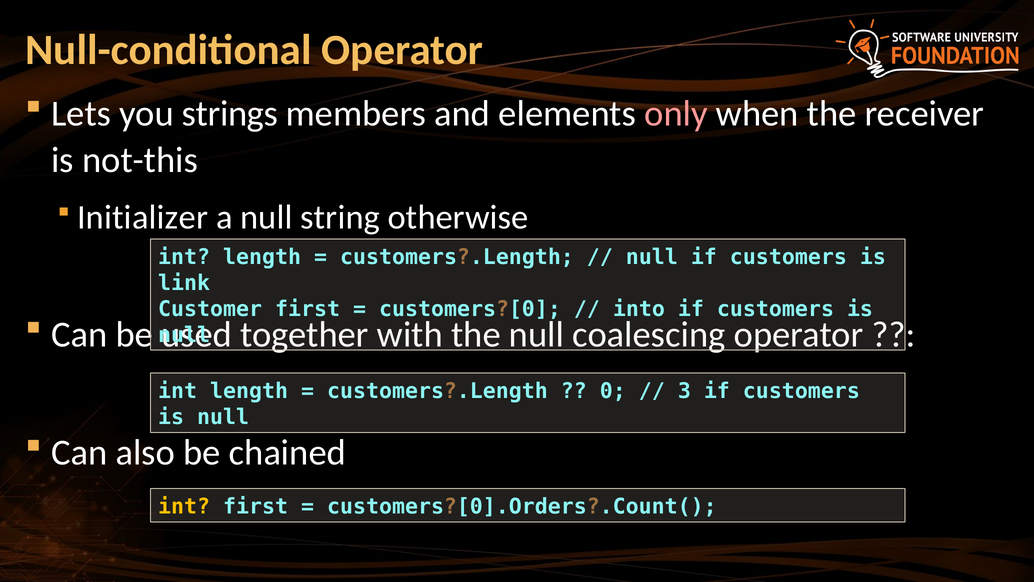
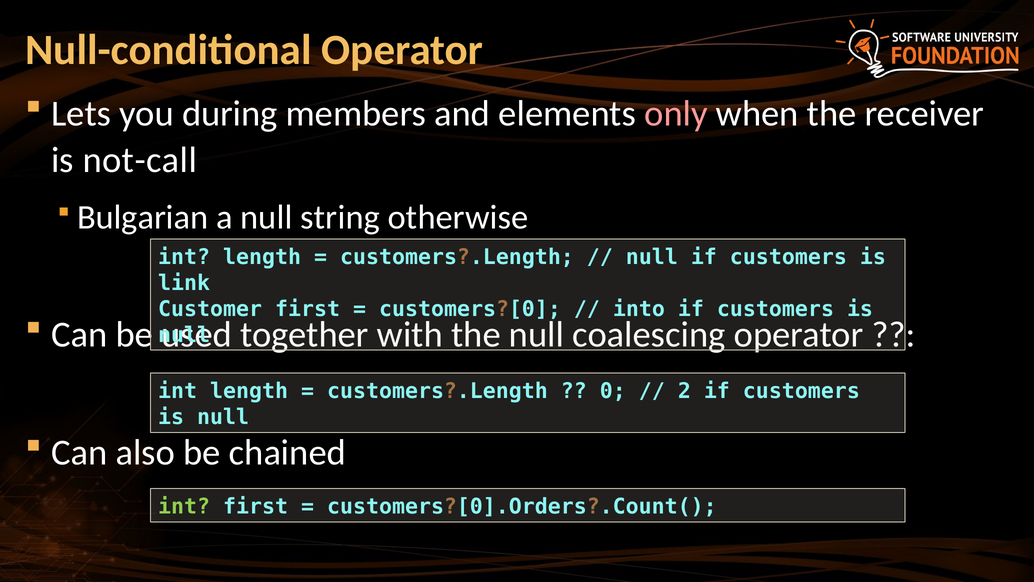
strings: strings -> during (230, 114)
not-this: not-this -> not-call (140, 160)
Initializer: Initializer -> Bulgarian (143, 217)
3: 3 -> 2 (684, 391)
int colour: yellow -> light green (184, 506)
